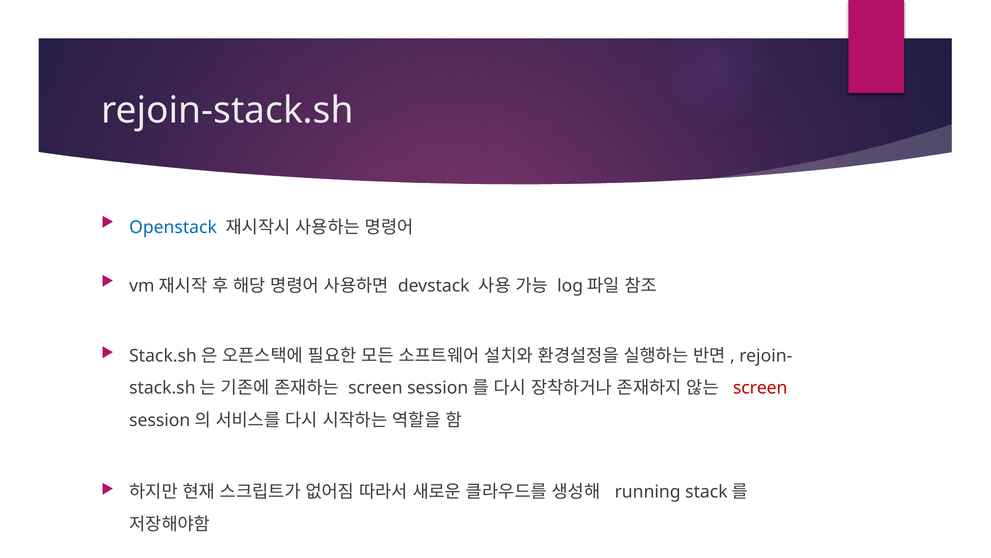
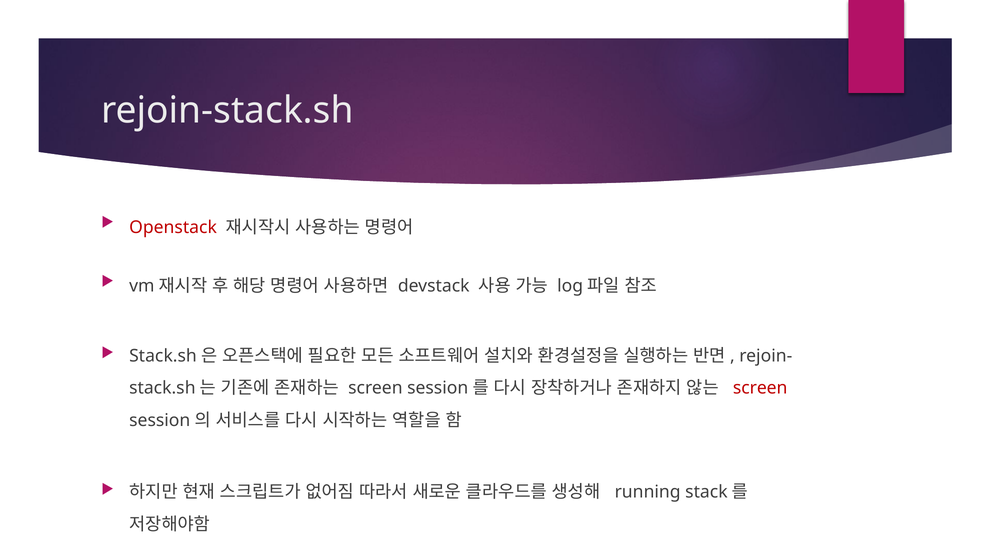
Openstack colour: blue -> red (173, 227)
